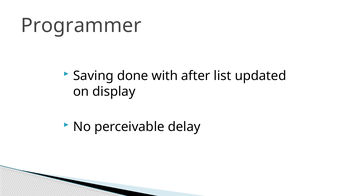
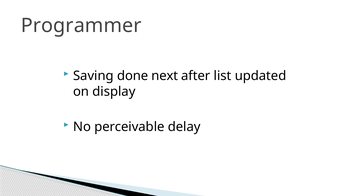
with: with -> next (165, 76)
